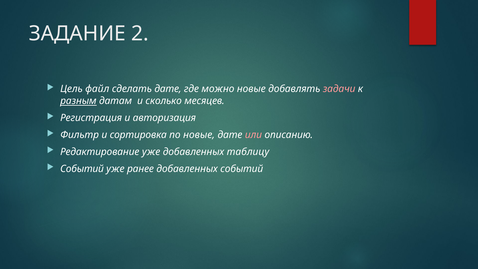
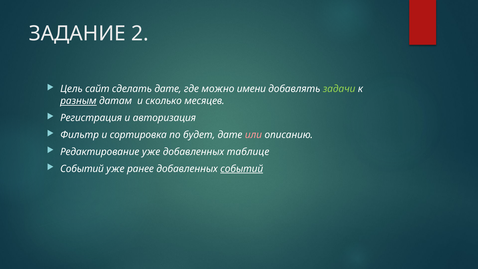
файл: файл -> сайт (97, 89)
можно новые: новые -> имени (251, 89)
задачи colour: pink -> light green (339, 89)
по новые: новые -> будет (199, 135)
таблицу: таблицу -> таблице (248, 152)
событий underline: none -> present (242, 169)
